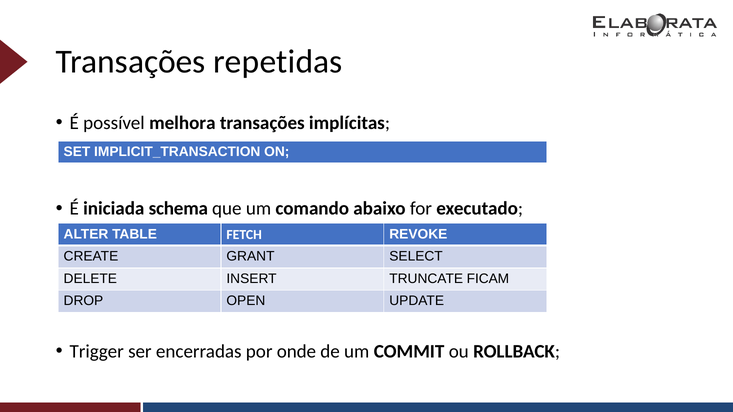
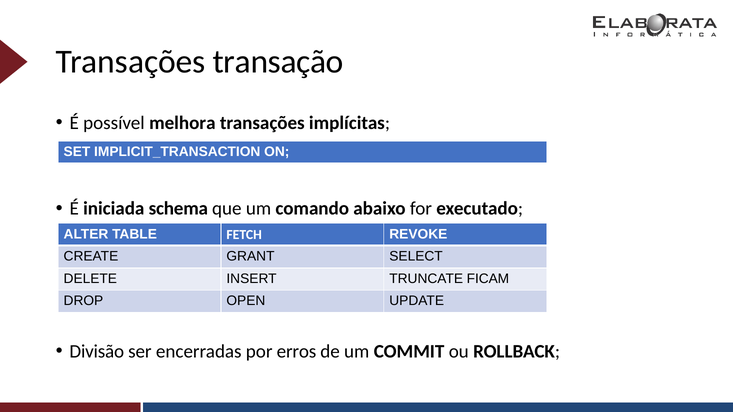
repetidas: repetidas -> transação (278, 62)
Trigger: Trigger -> Divisão (97, 352)
onde: onde -> erros (297, 352)
